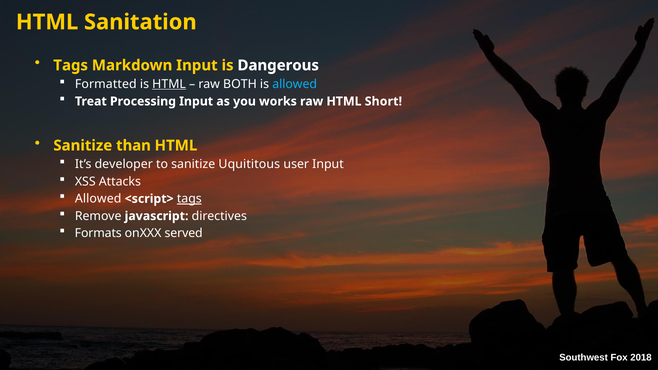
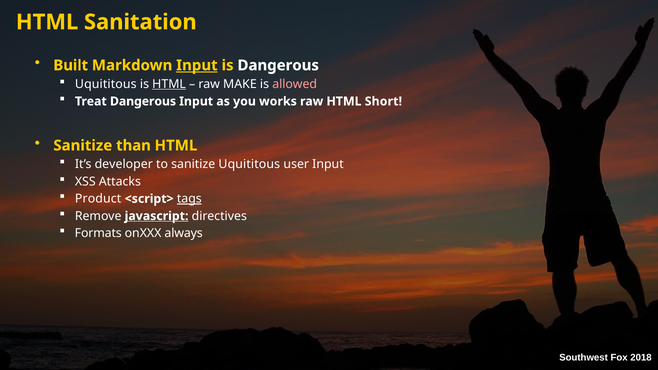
Tags: Tags -> Built (71, 65)
Input underline: none -> present (197, 65)
Formatted: Formatted -> Uquititous (106, 84)
BOTH: BOTH -> MAKE (240, 84)
allowed colour: light blue -> pink (295, 84)
Treat Processing: Processing -> Dangerous (143, 101)
Allowed: Allowed -> Product (98, 199)
javascript underline: none -> present (157, 216)
served: served -> always (184, 233)
